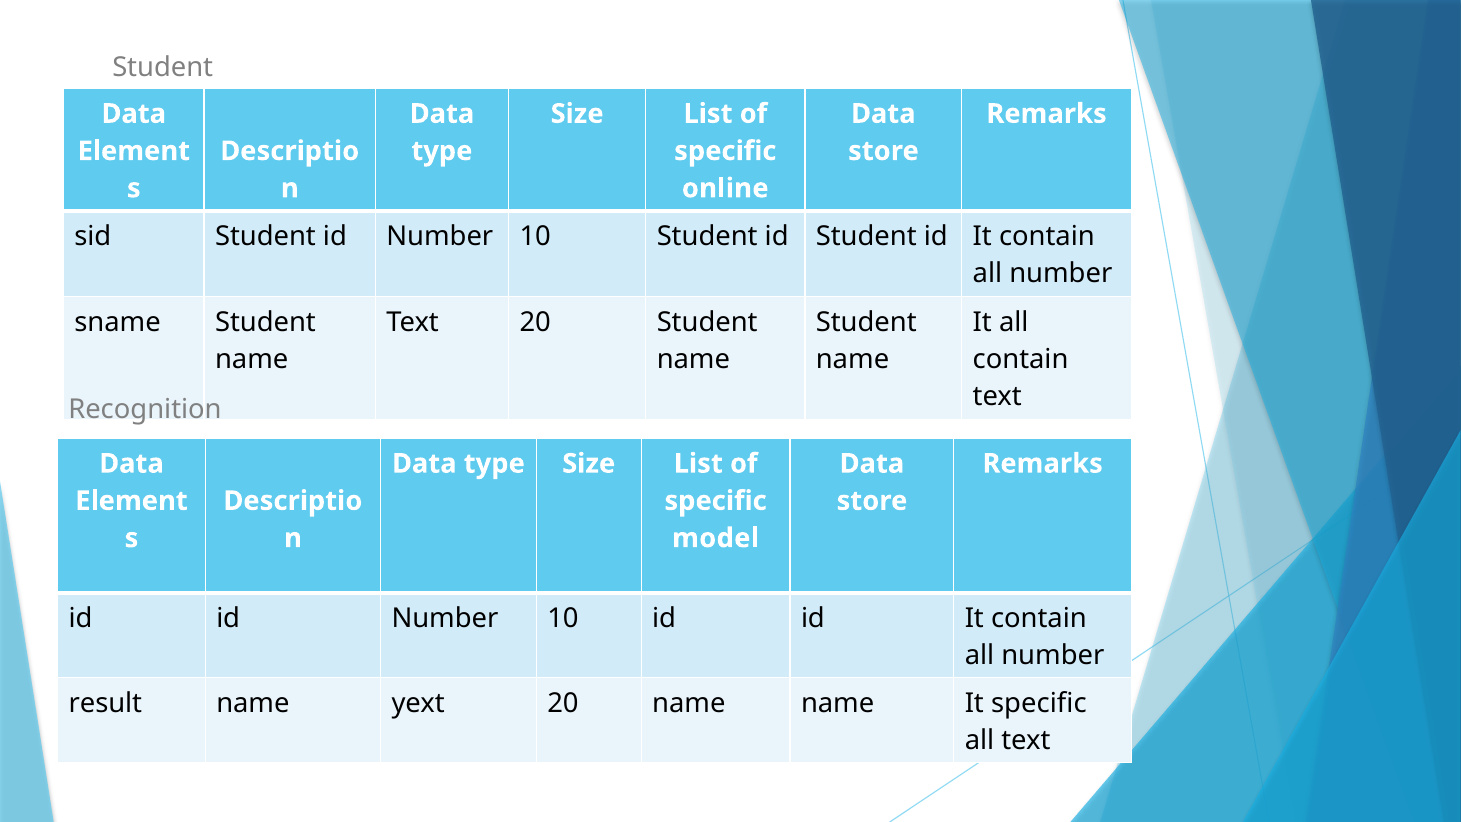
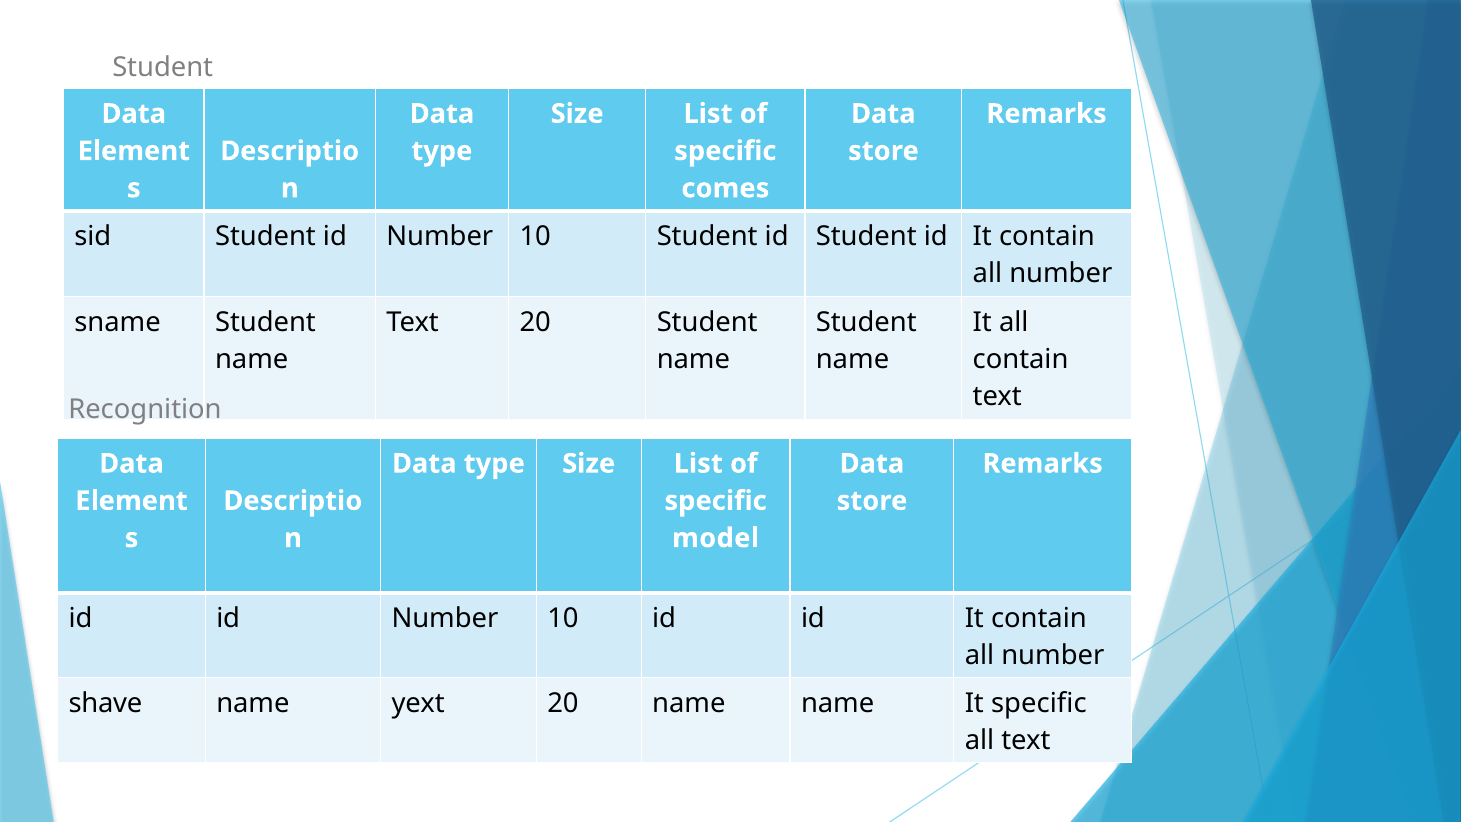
online: online -> comes (725, 188)
result: result -> shave (105, 703)
